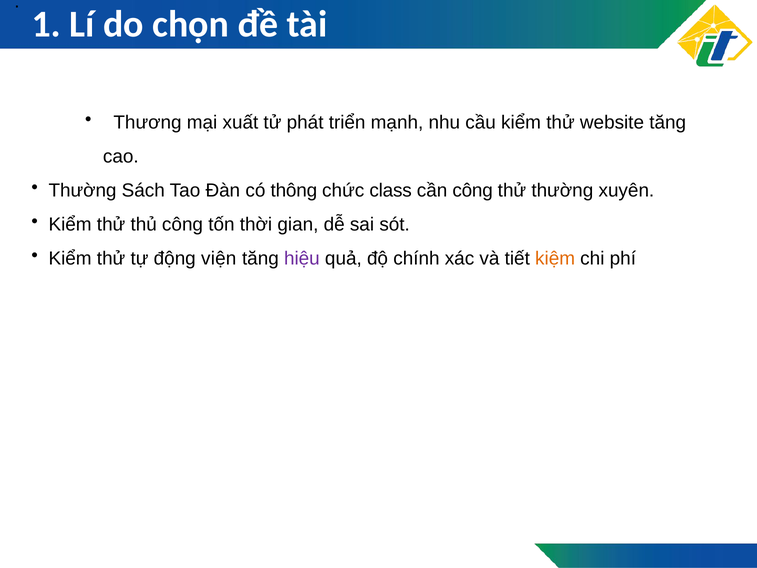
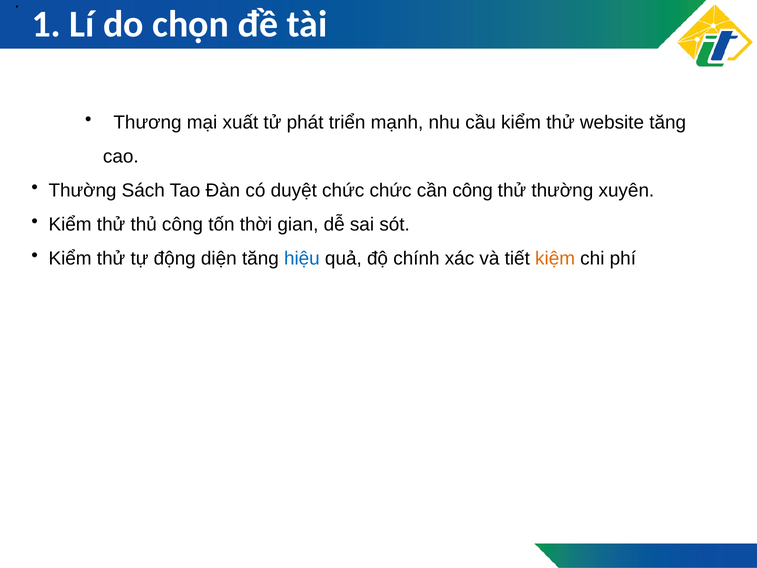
thông: thông -> duyệt (294, 190)
chức class: class -> chức (391, 190)
viện: viện -> diện (219, 259)
hiệu colour: purple -> blue (302, 259)
